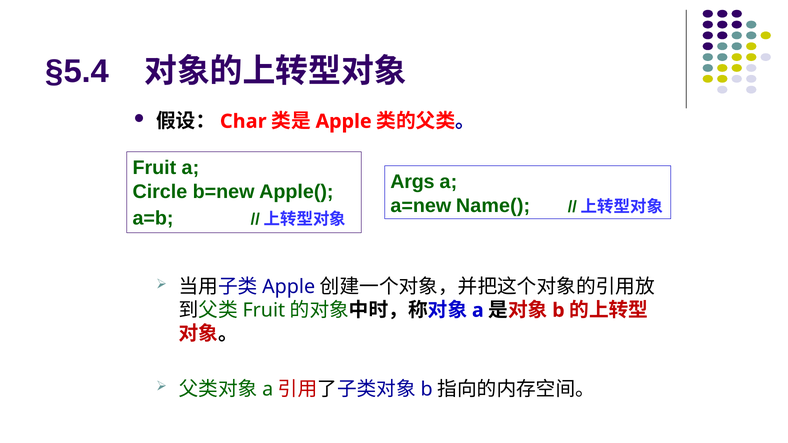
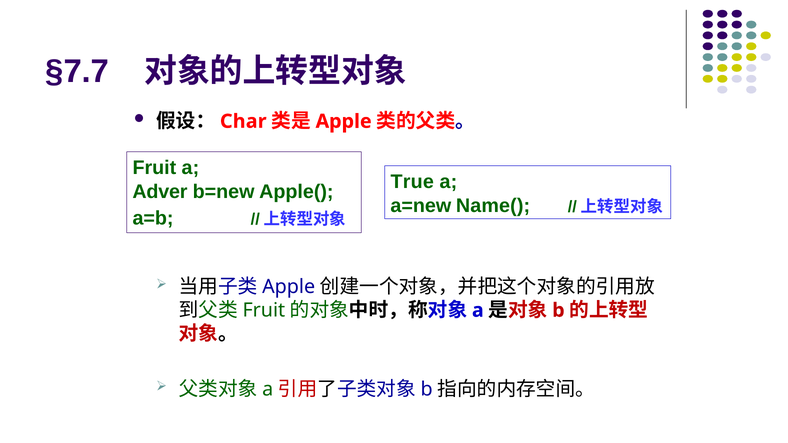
§5.4: §5.4 -> §7.7 (77, 71)
Args: Args -> True (412, 182)
Circle: Circle -> Adver (160, 192)
